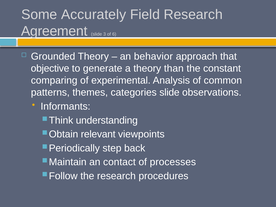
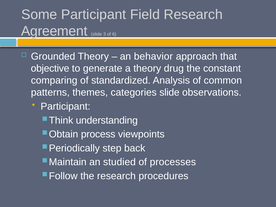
Some Accurately: Accurately -> Participant (94, 15)
than: than -> drug (174, 68)
experimental: experimental -> standardized (121, 80)
Informants: Informants -> Participant (65, 106)
relevant: relevant -> process (98, 134)
contact: contact -> studied (119, 162)
